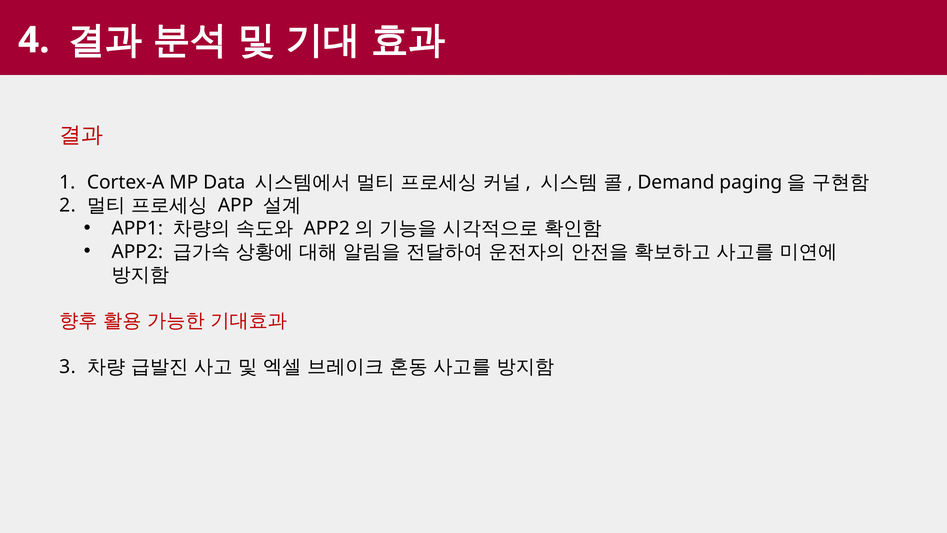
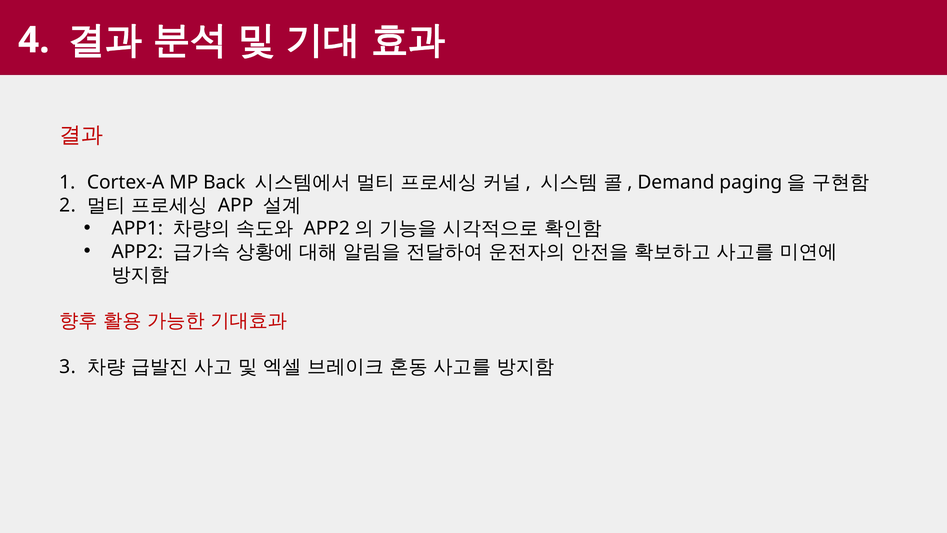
Data: Data -> Back (224, 182)
